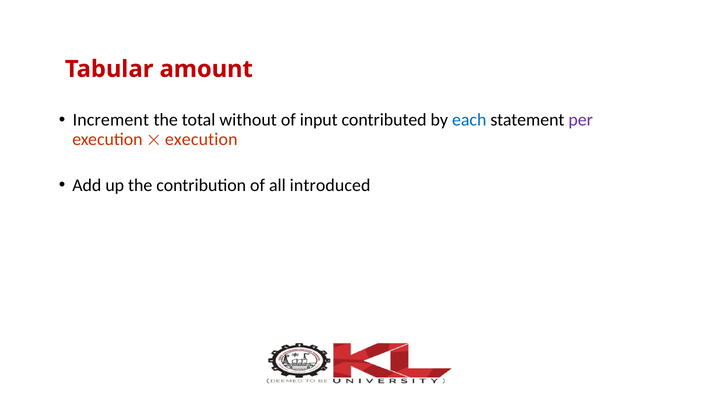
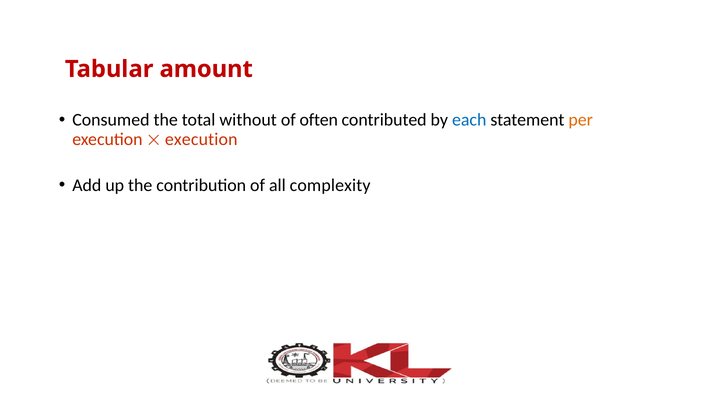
Increment: Increment -> Consumed (111, 120)
input: input -> often (319, 120)
per colour: purple -> orange (581, 120)
introduced: introduced -> complexity (330, 185)
